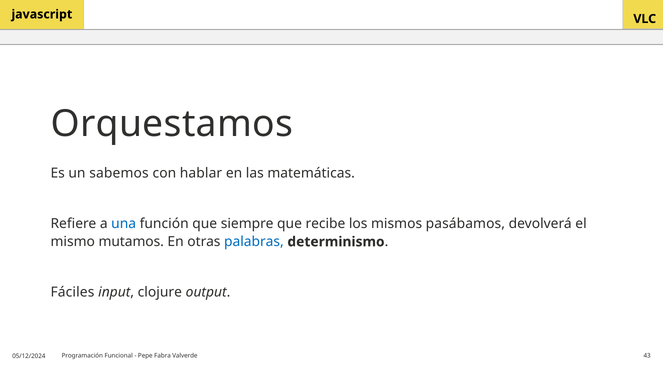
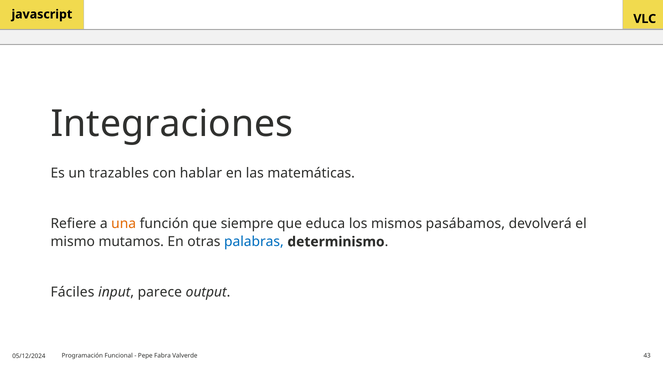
Orquestamos: Orquestamos -> Integraciones (172, 124)
sabemos: sabemos -> trazables (119, 173)
una colour: blue -> orange (124, 224)
recibe: recibe -> educa (325, 224)
clojure: clojure -> parece (160, 292)
